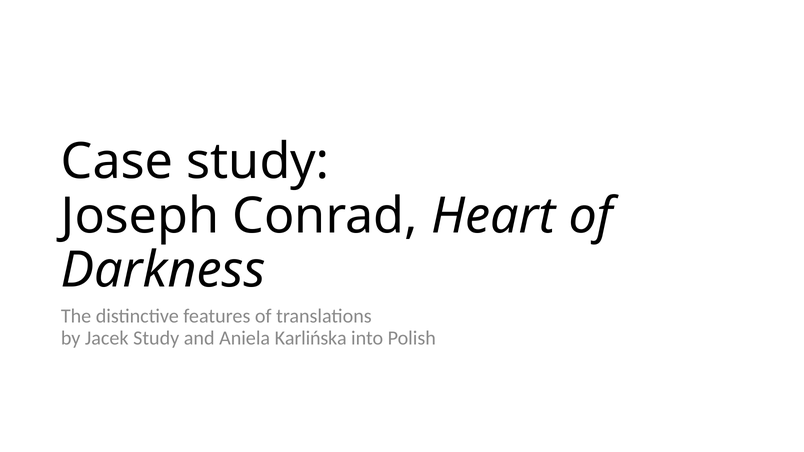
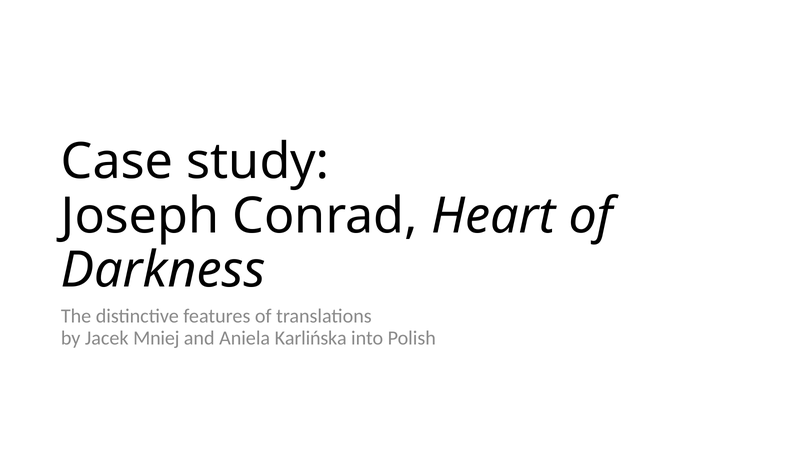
Jacek Study: Study -> Mniej (156, 338)
